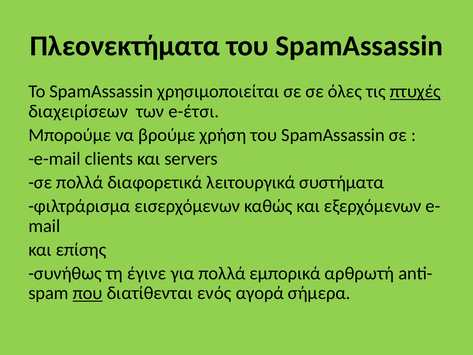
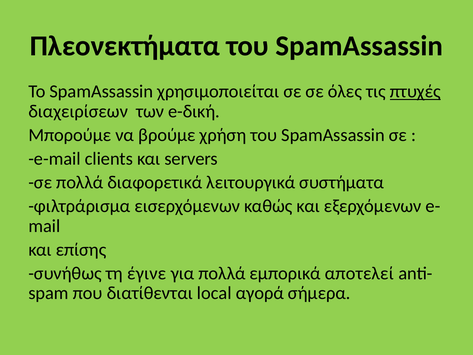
e-έτσι: e-έτσι -> e-δική (194, 111)
αρθρωτή: αρθρωτή -> αποτελεί (359, 273)
που underline: present -> none (88, 293)
ενός: ενός -> local (214, 293)
